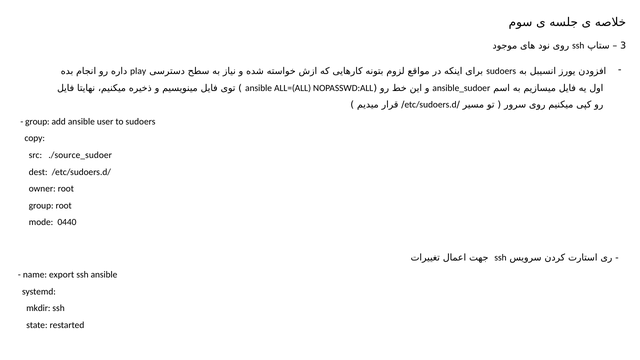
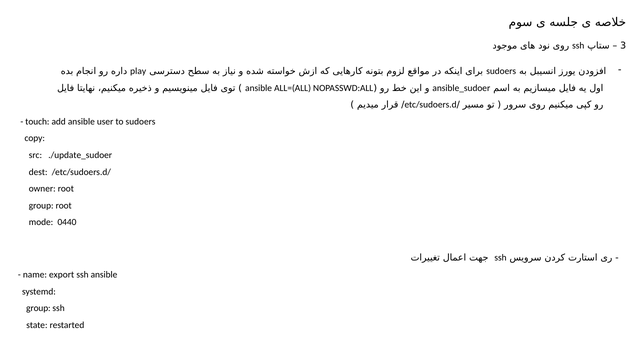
group: group -> touch (37, 122)
./source_sudoer: ./source_sudoer -> ./update_sudoer (80, 155)
mkdir: mkdir -> group (38, 308)
